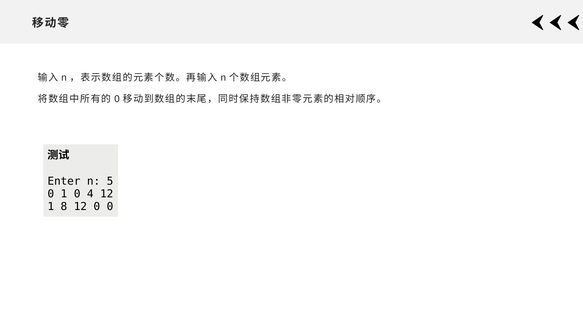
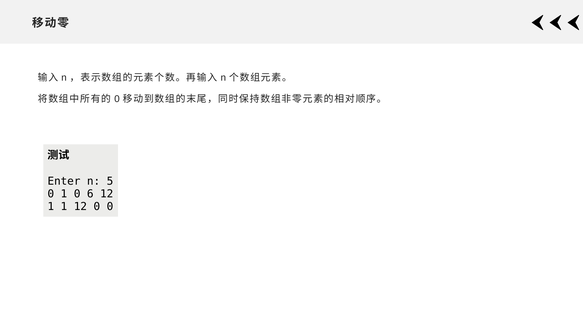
4: 4 -> 6 (90, 194)
1 8: 8 -> 1 (64, 206)
